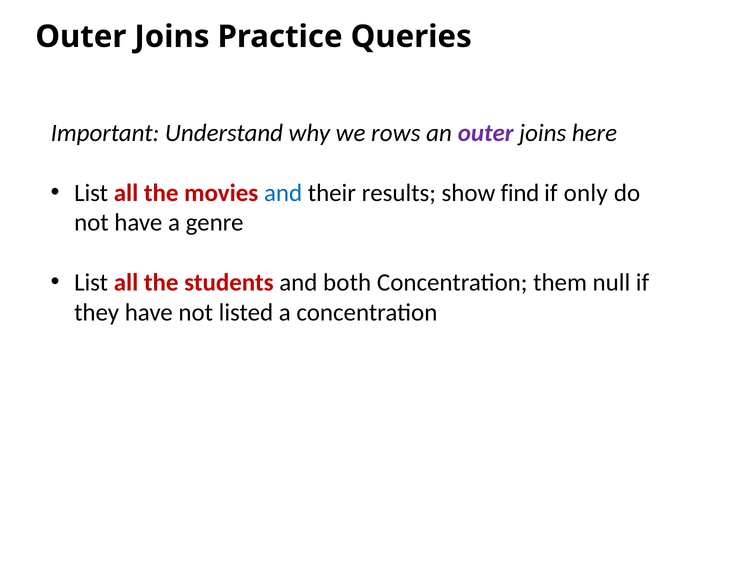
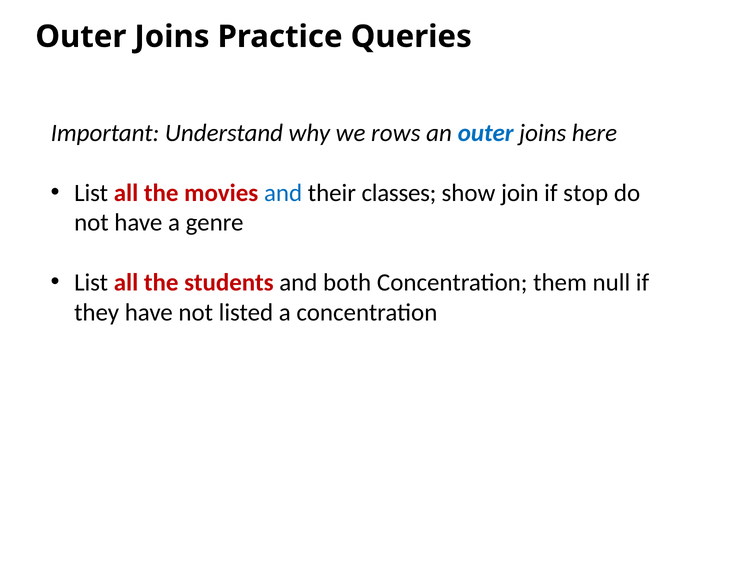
outer colour: purple -> blue (486, 133)
results: results -> classes (399, 193)
find: find -> join (520, 193)
only: only -> stop (586, 193)
